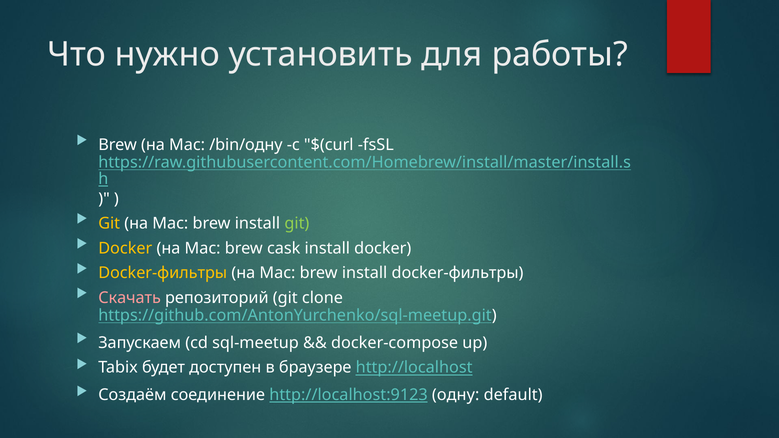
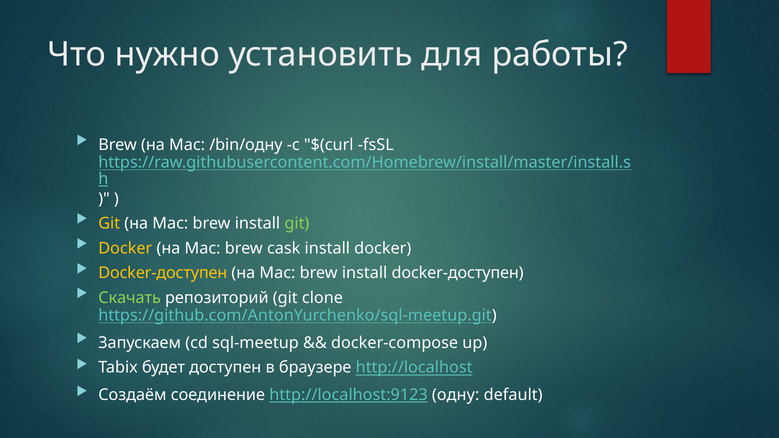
Docker-фильтры: Docker-фильтры -> Docker-доступен (163, 273)
install docker-фильтры: docker-фильтры -> docker-доступен (458, 273)
Скачать colour: pink -> light green (130, 298)
